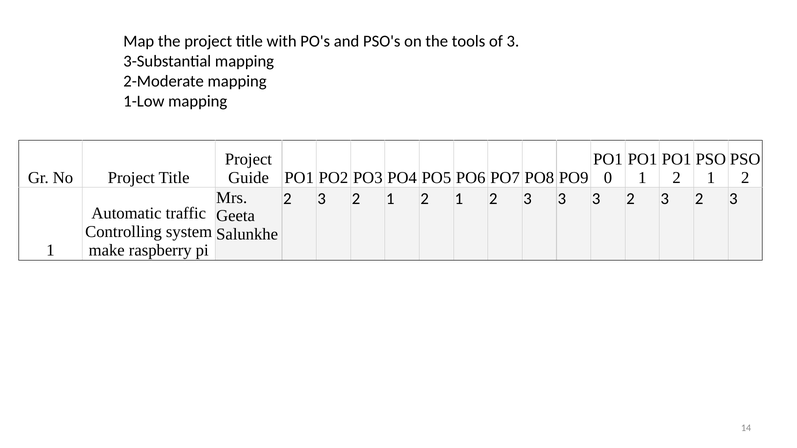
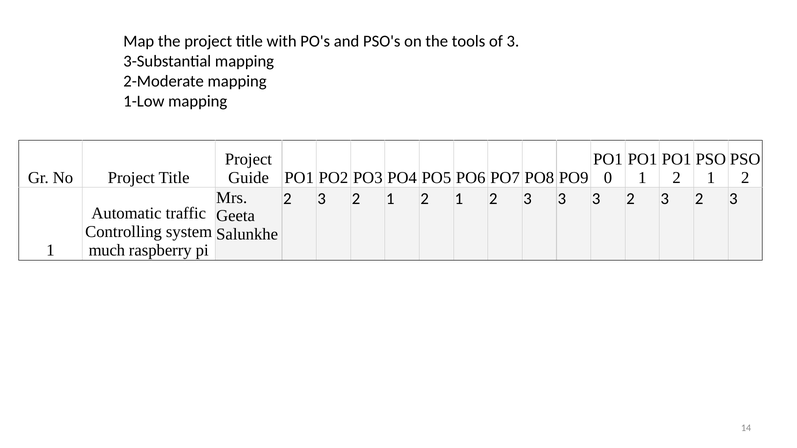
make: make -> much (107, 250)
